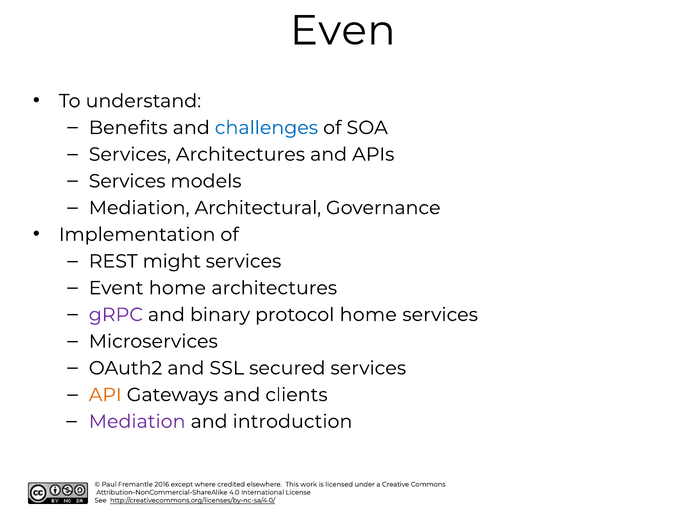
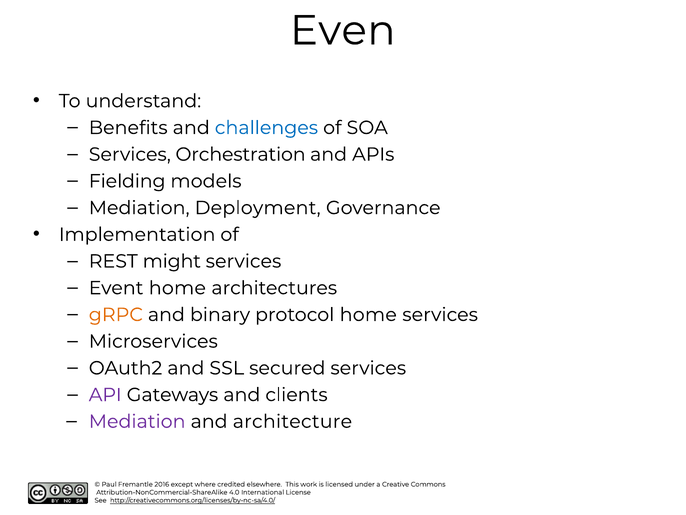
Services Architectures: Architectures -> Orchestration (241, 154)
Services: Services -> Fielding (127, 181)
Architectural: Architectural -> Deployment (258, 208)
gRPC colour: purple -> orange (116, 314)
API colour: orange -> purple (105, 394)
introduction: introduction -> architecture (292, 421)
